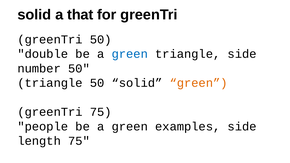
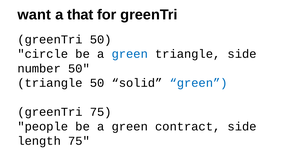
solid: solid -> want (34, 15)
double: double -> circle (43, 54)
green colour: orange -> blue (199, 83)
examples: examples -> contract (188, 127)
